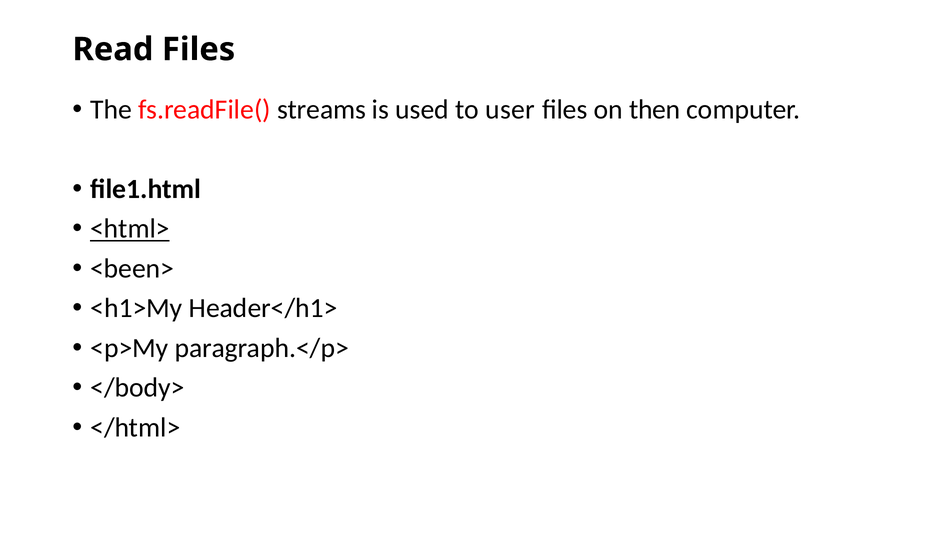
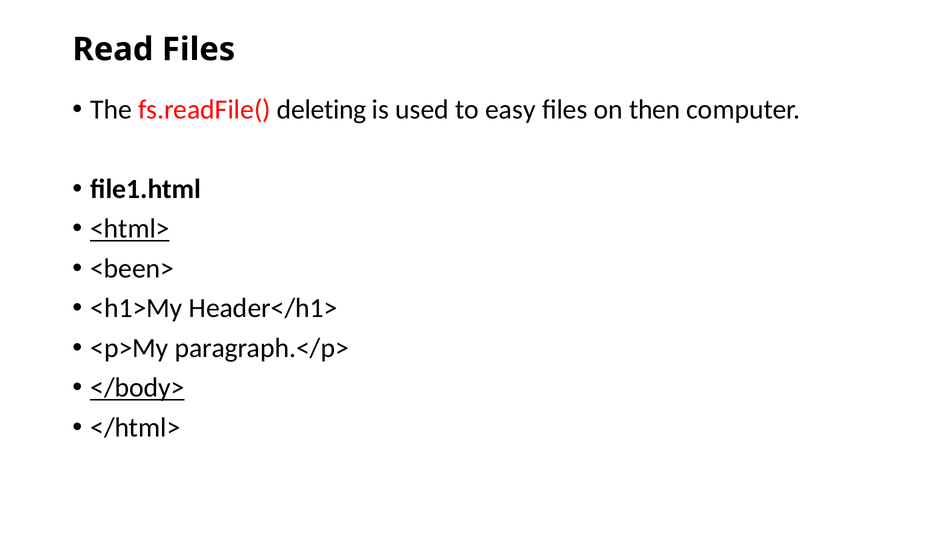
streams: streams -> deleting (322, 110)
user: user -> easy (510, 110)
</body> underline: none -> present (137, 388)
